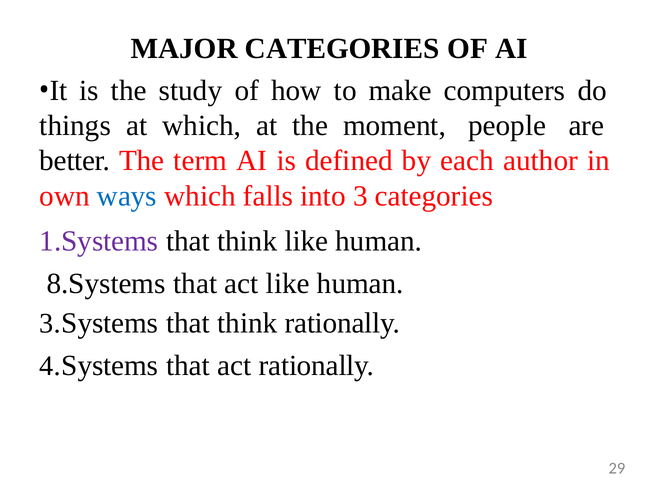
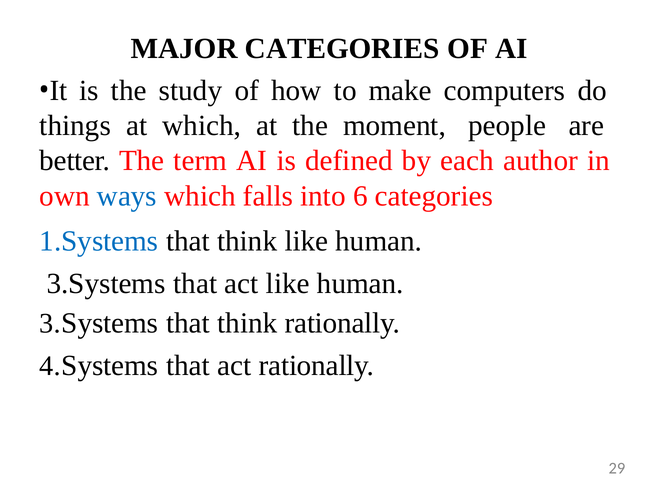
3: 3 -> 6 (360, 196)
1.Systems colour: purple -> blue (99, 241)
8.Systems: 8.Systems -> 3.Systems (106, 284)
